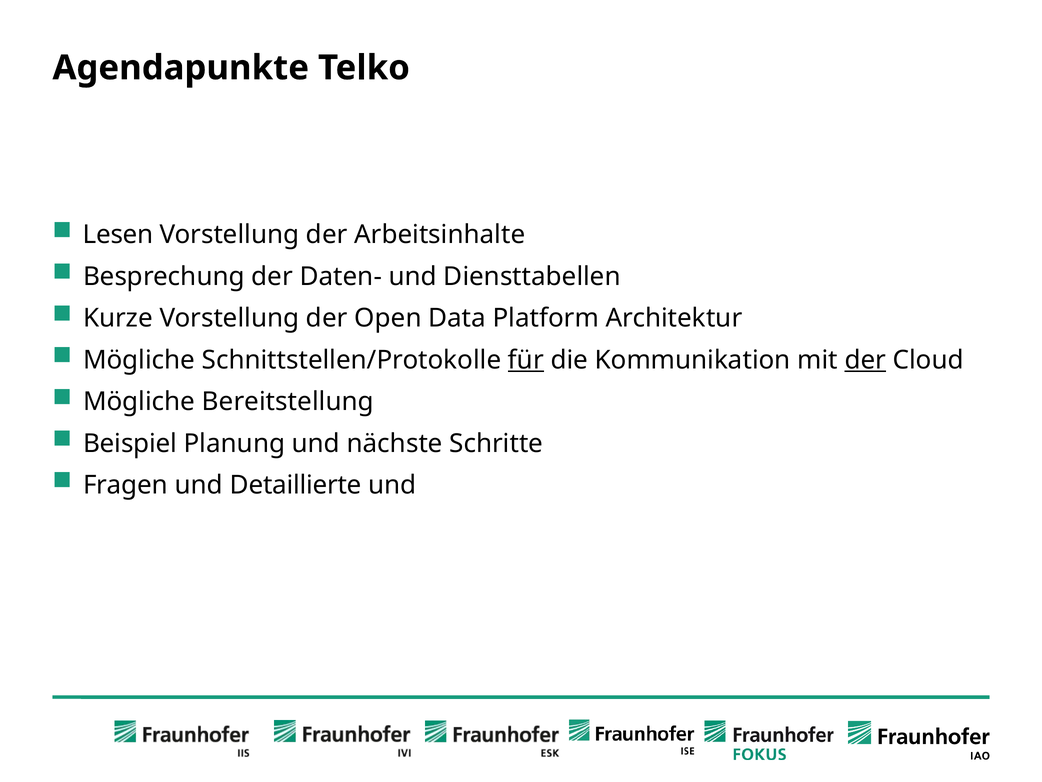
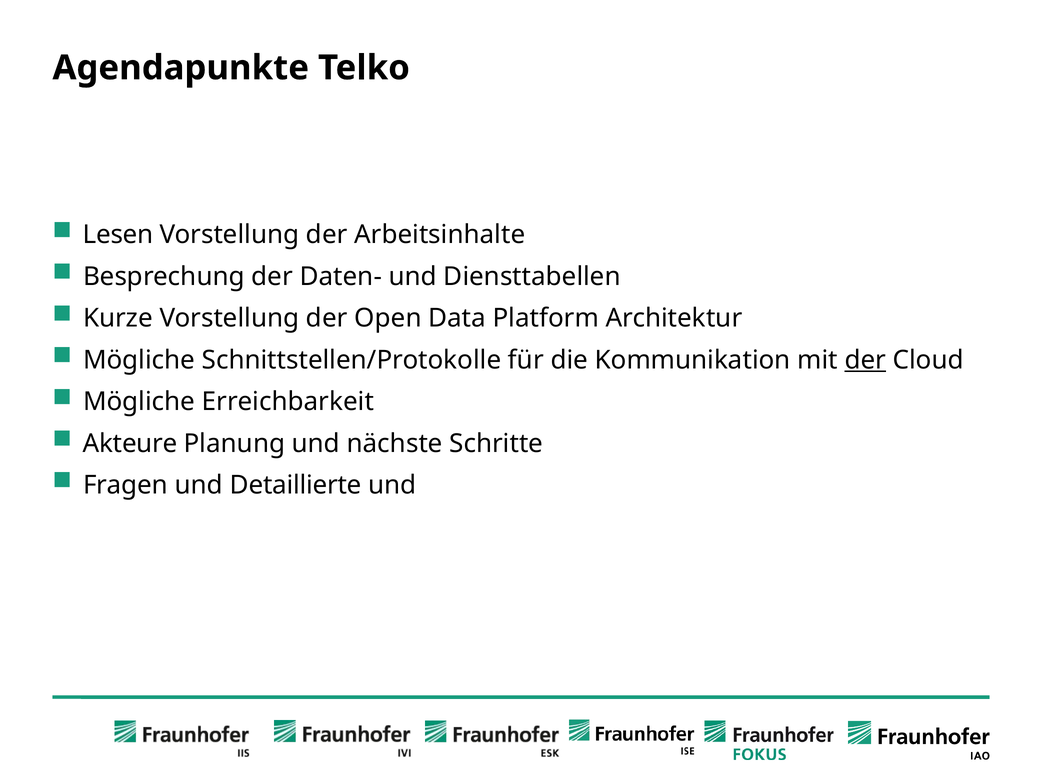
für underline: present -> none (526, 360)
Bereitstellung: Bereitstellung -> Erreichbarkeit (288, 401)
Beispiel: Beispiel -> Akteure (130, 443)
